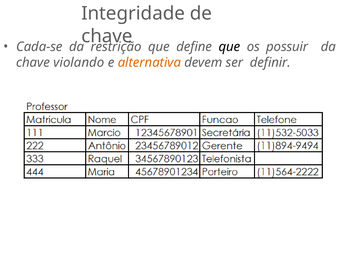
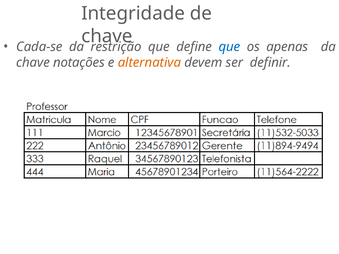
que colour: black -> blue (229, 47)
possuir: possuir -> apenas (287, 47)
violando: violando -> notações (79, 63)
